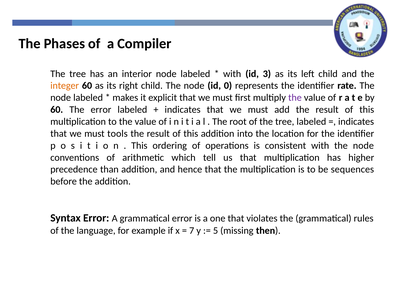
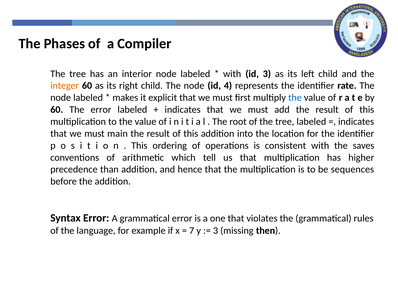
0: 0 -> 4 (228, 86)
the colour: purple -> blue (295, 98)
tools: tools -> main (117, 133)
with the node: node -> saves (363, 145)
5: 5 -> 3 (216, 230)
